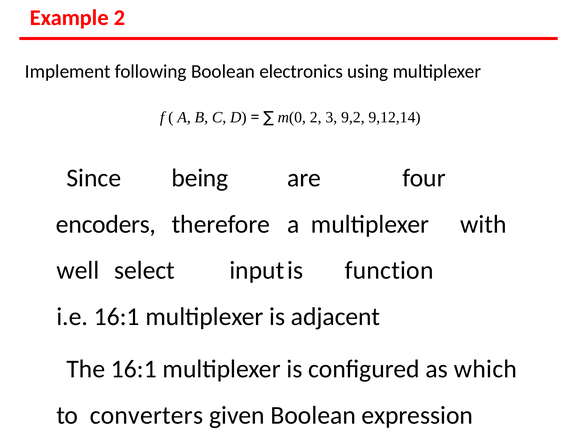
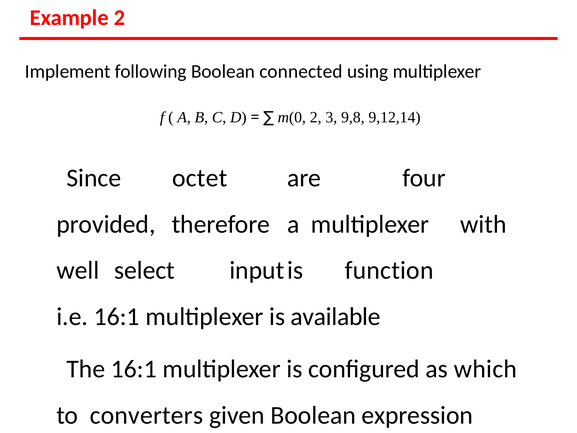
electronics: electronics -> connected (301, 72)
9,2: 9,2 -> 9,8 (353, 117)
being: being -> octet (200, 178)
encoders: encoders -> provided (106, 224)
adjacent: adjacent -> available (336, 317)
